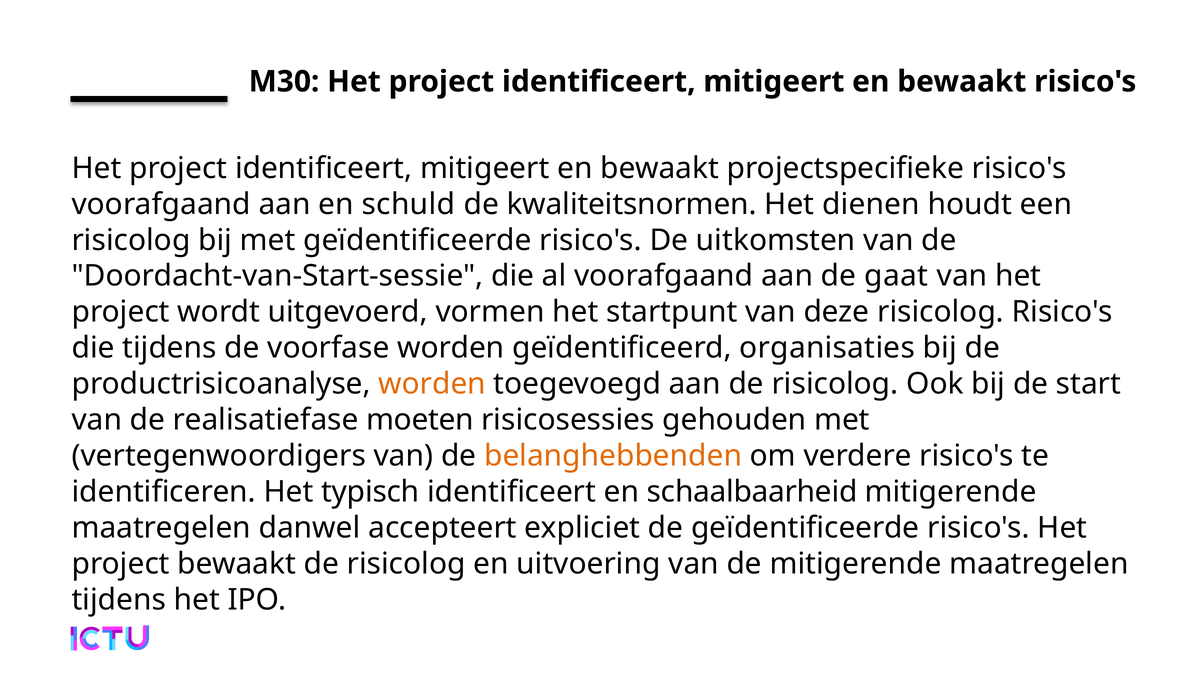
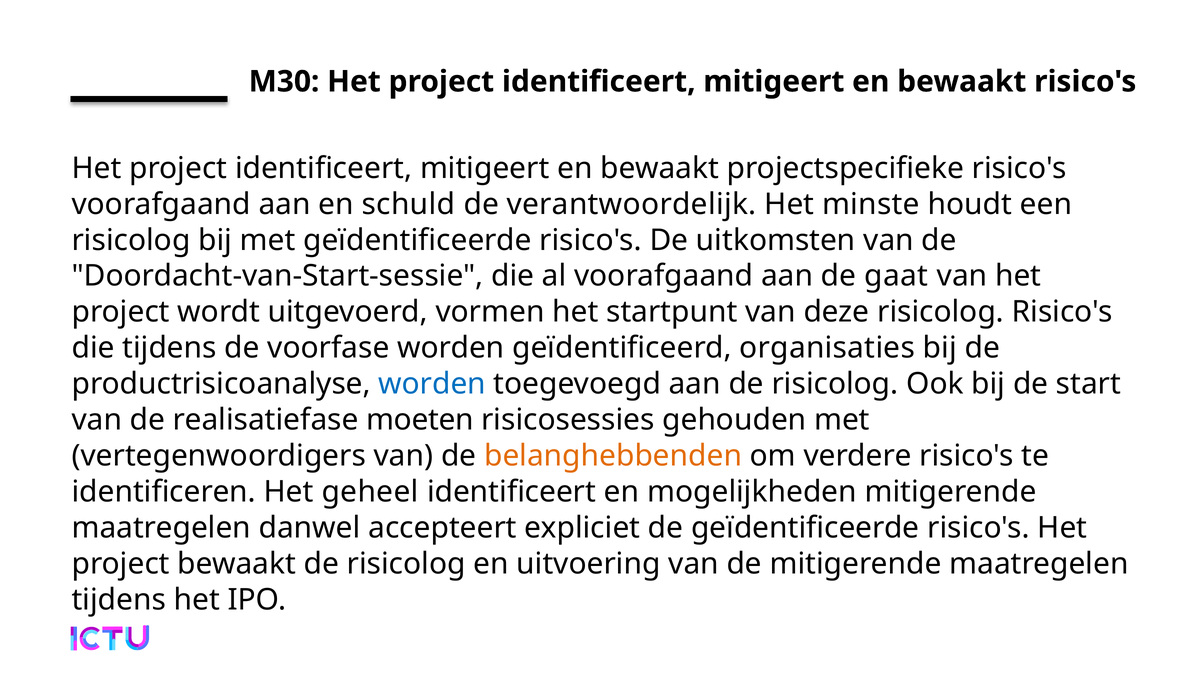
kwaliteitsnormen: kwaliteitsnormen -> verantwoordelijk (632, 204)
dienen: dienen -> minste (871, 204)
worden colour: orange -> blue (432, 384)
typisch: typisch -> geheel (370, 491)
schaalbaarheid: schaalbaarheid -> mogelijkheden (752, 491)
